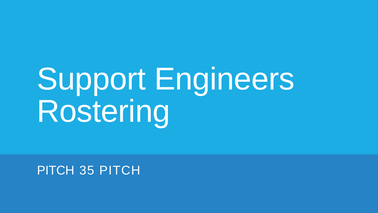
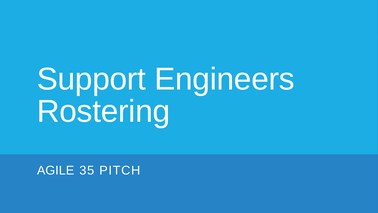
PITCH: PITCH -> AGILE (56, 170)
